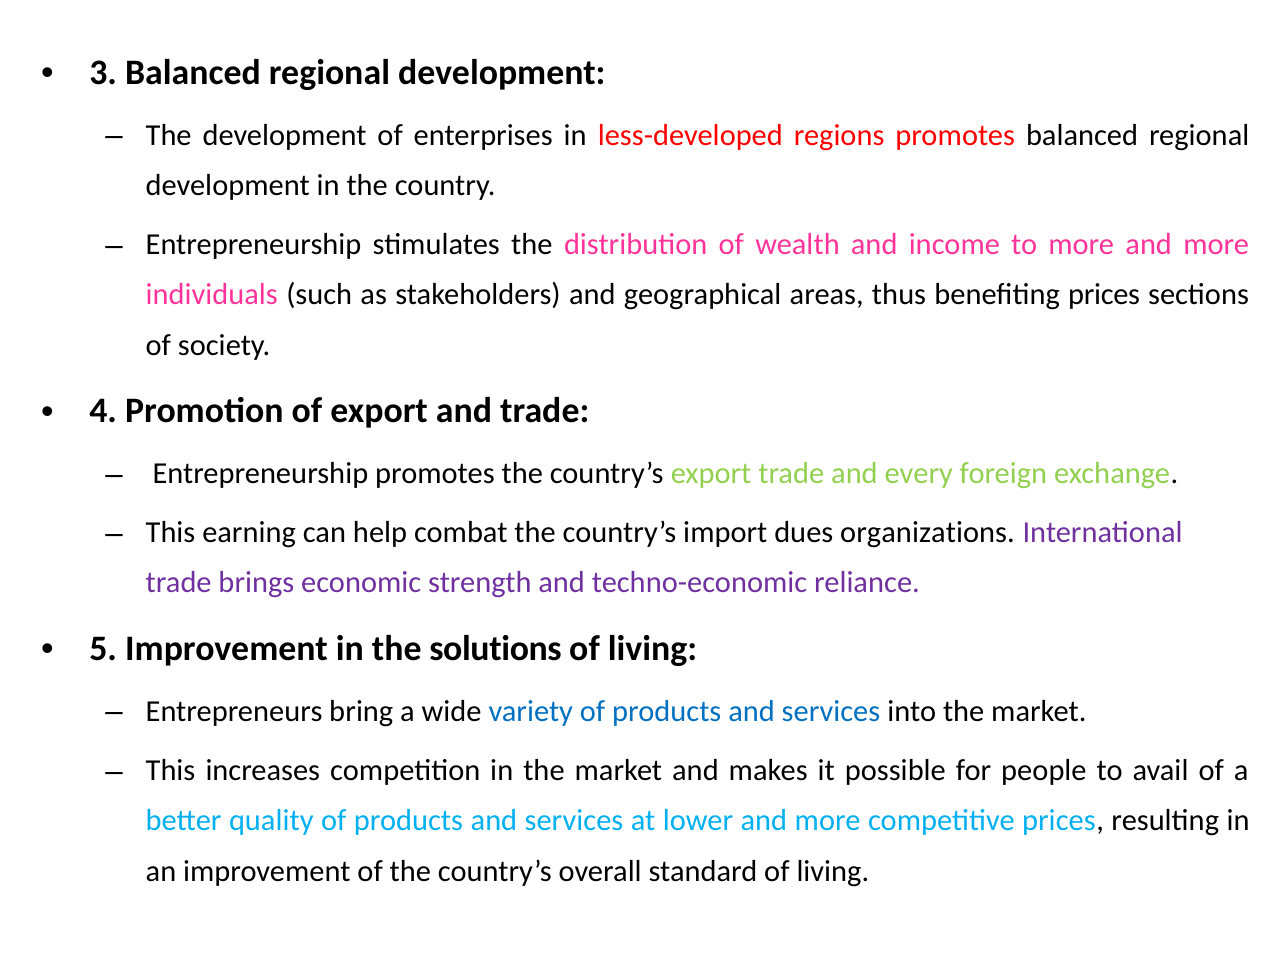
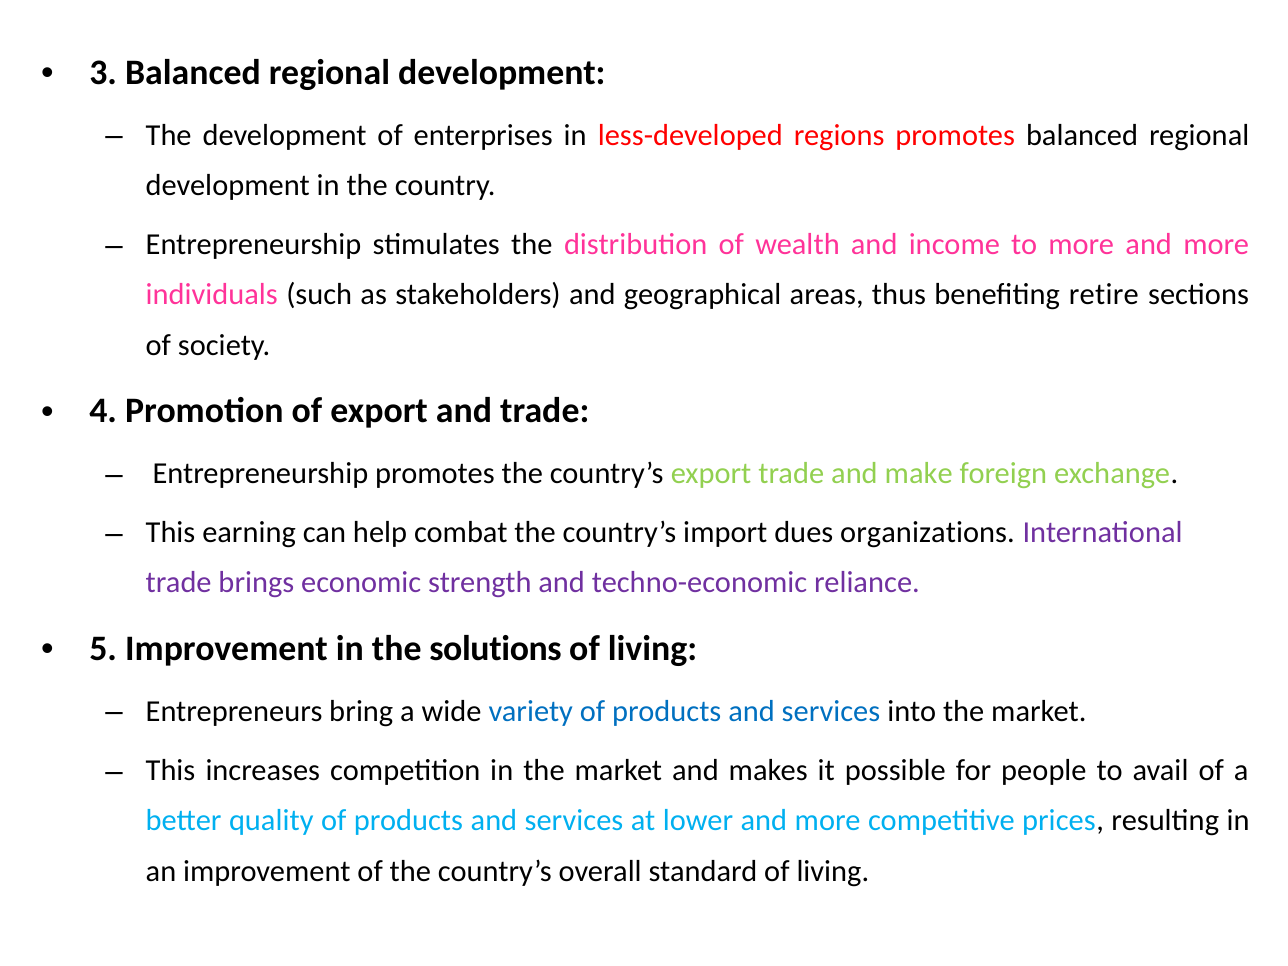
benefiting prices: prices -> retire (1104, 295)
every: every -> make (919, 474)
